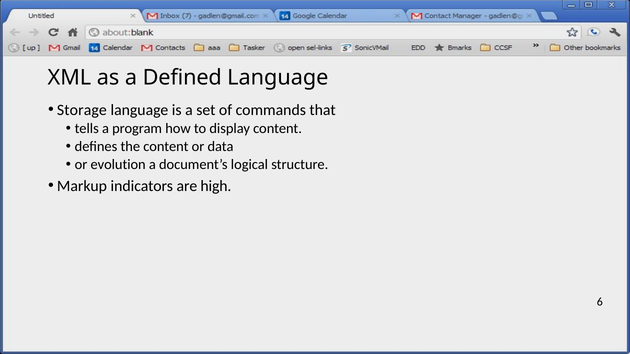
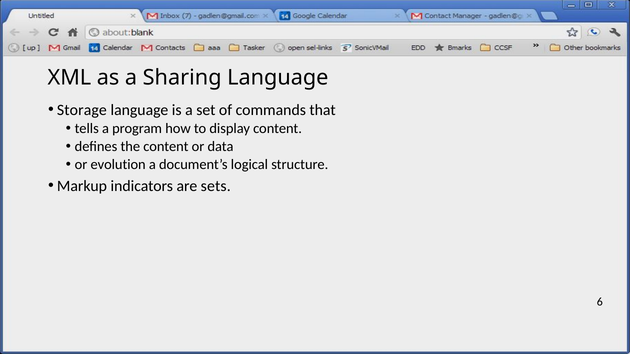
Defined: Defined -> Sharing (182, 78)
high: high -> sets (216, 186)
